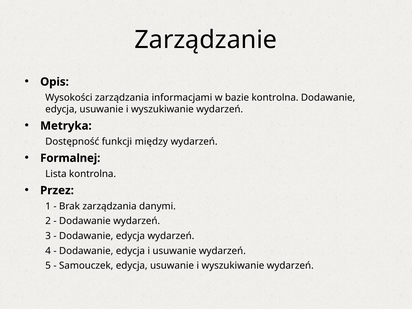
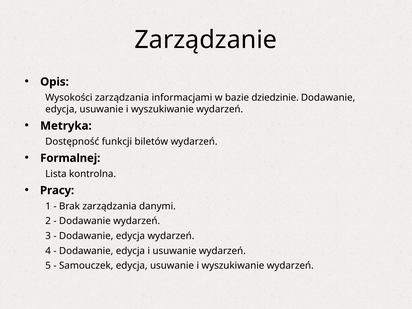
bazie kontrolna: kontrolna -> dziedzinie (275, 98)
między: między -> biletów (151, 142)
Przez: Przez -> Pracy (57, 190)
